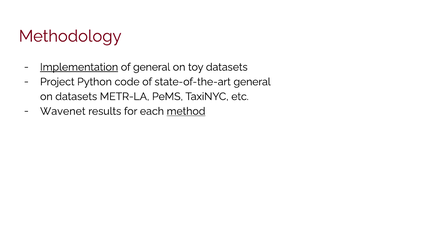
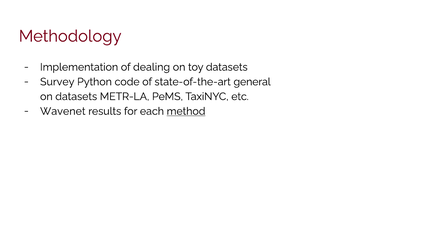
Implementation underline: present -> none (79, 67)
of general: general -> dealing (152, 67)
Project: Project -> Survey (57, 82)
